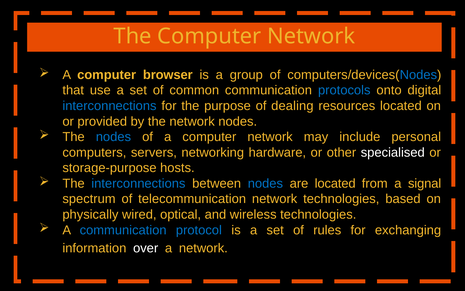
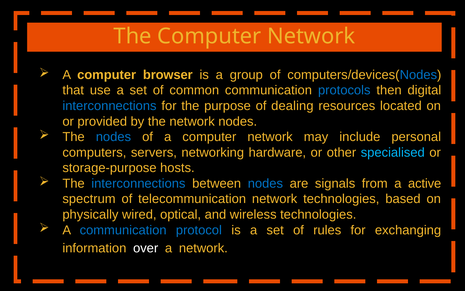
onto: onto -> then (389, 90)
specialised colour: white -> light blue (393, 152)
are located: located -> signals (335, 183)
signal: signal -> active (425, 183)
